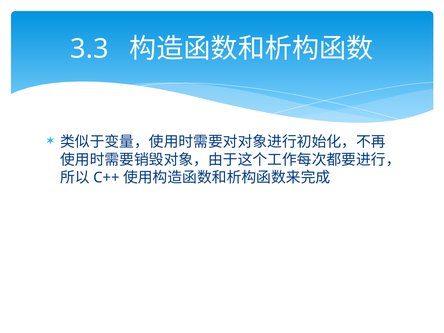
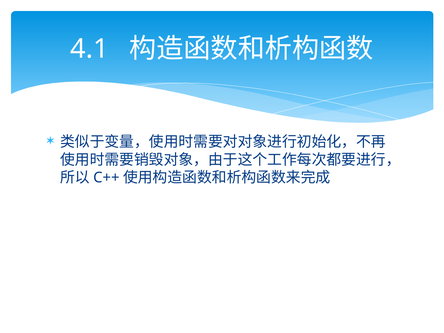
3.3: 3.3 -> 4.1 (89, 49)
